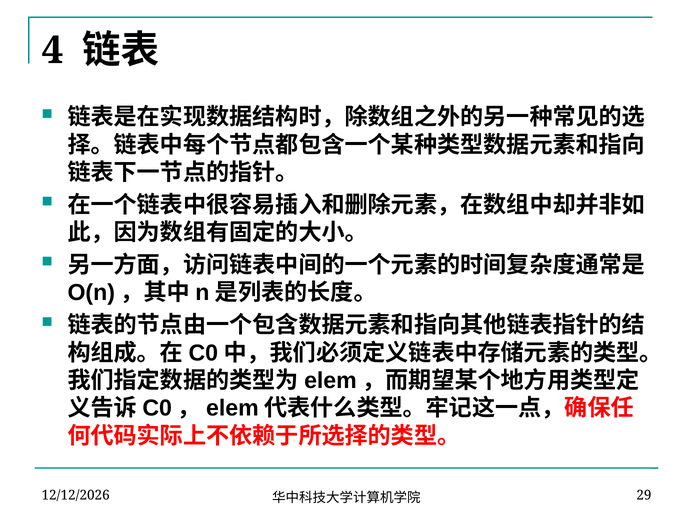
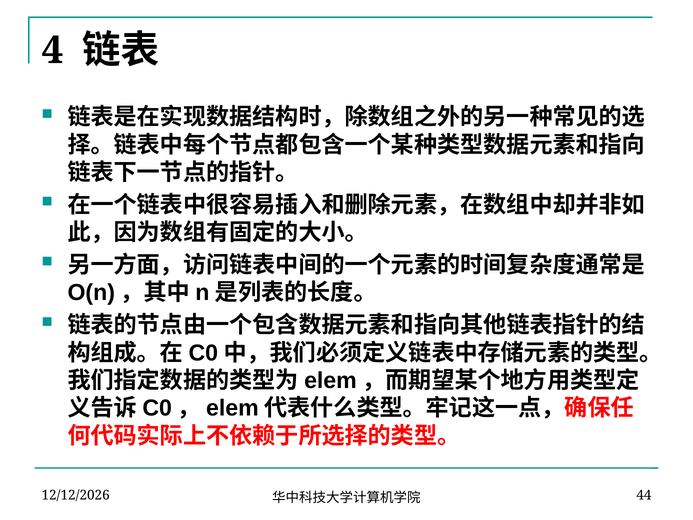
29: 29 -> 44 (644, 495)
